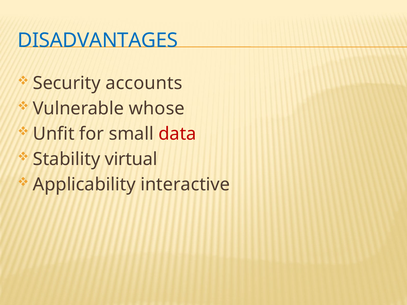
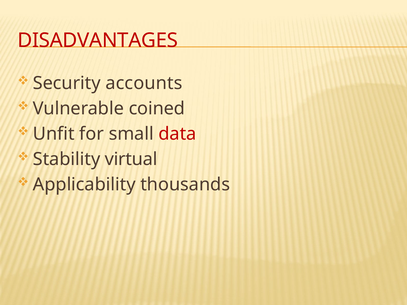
DISADVANTAGES colour: blue -> red (98, 40)
whose: whose -> coined (157, 109)
interactive: interactive -> thousands (185, 185)
